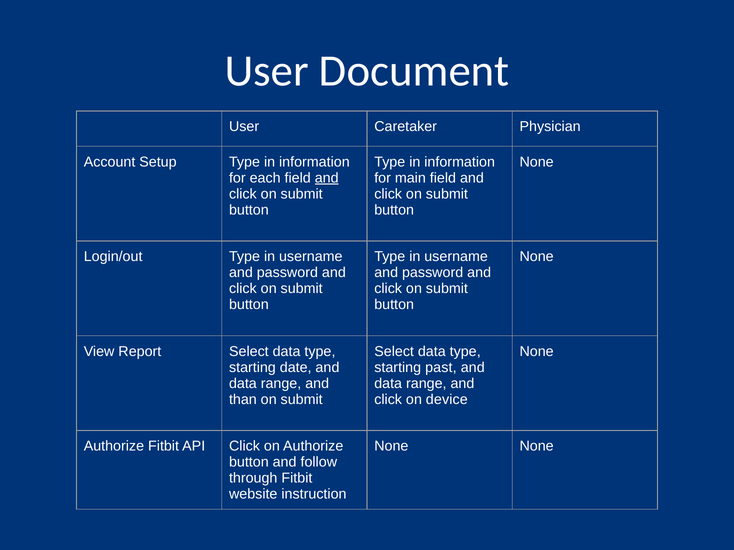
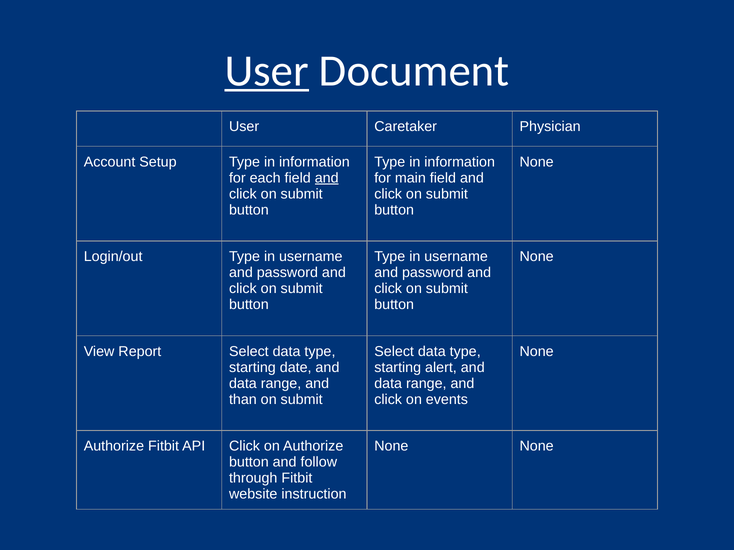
User underline: none -> present (267, 71)
past: past -> alert (441, 368)
device: device -> events (447, 400)
